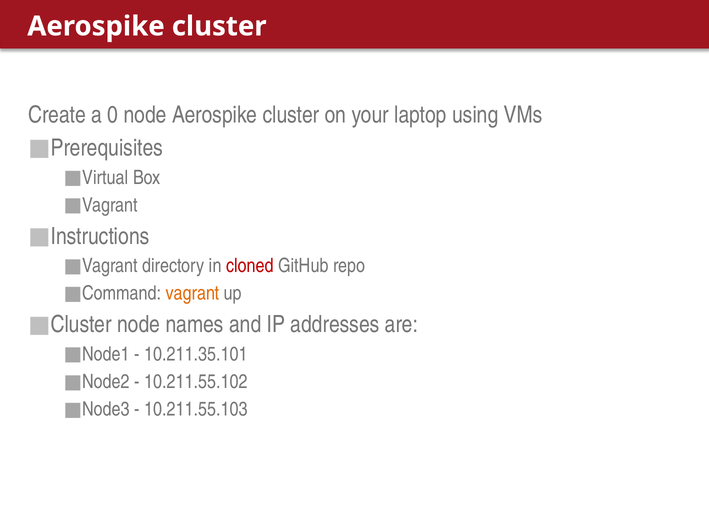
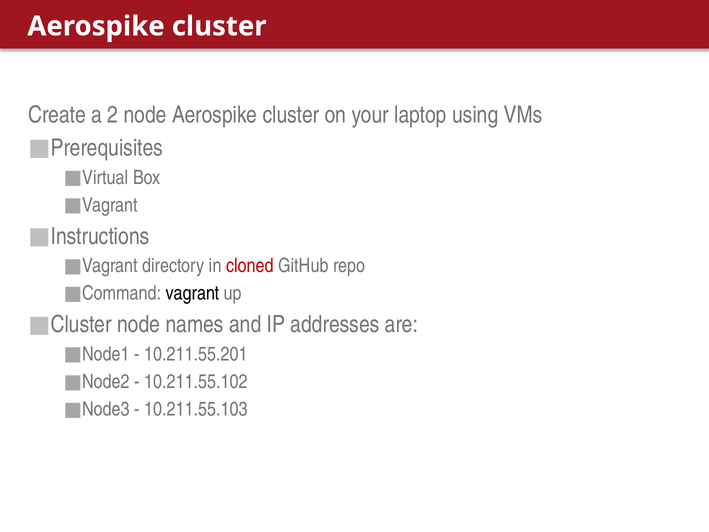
0: 0 -> 2 (113, 115)
vagrant colour: orange -> black (193, 293)
10.211.35.101: 10.211.35.101 -> 10.211.55.201 (196, 354)
